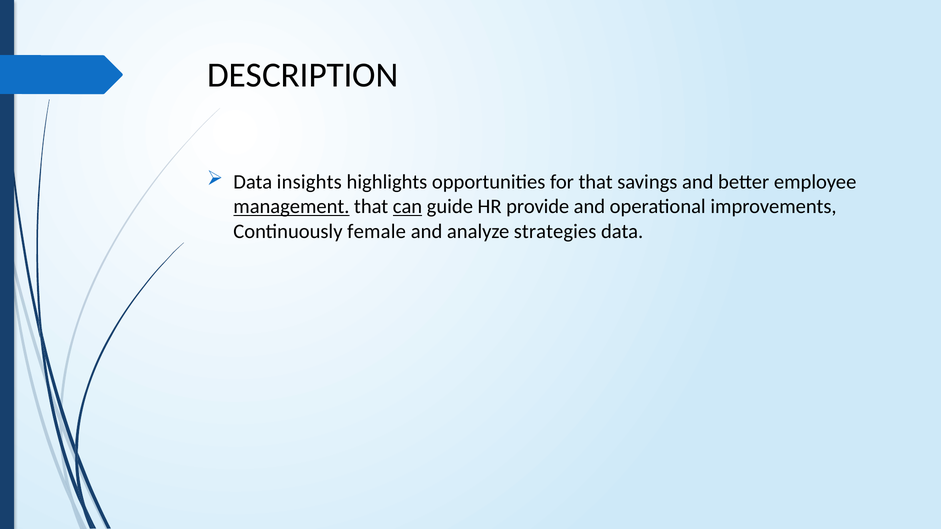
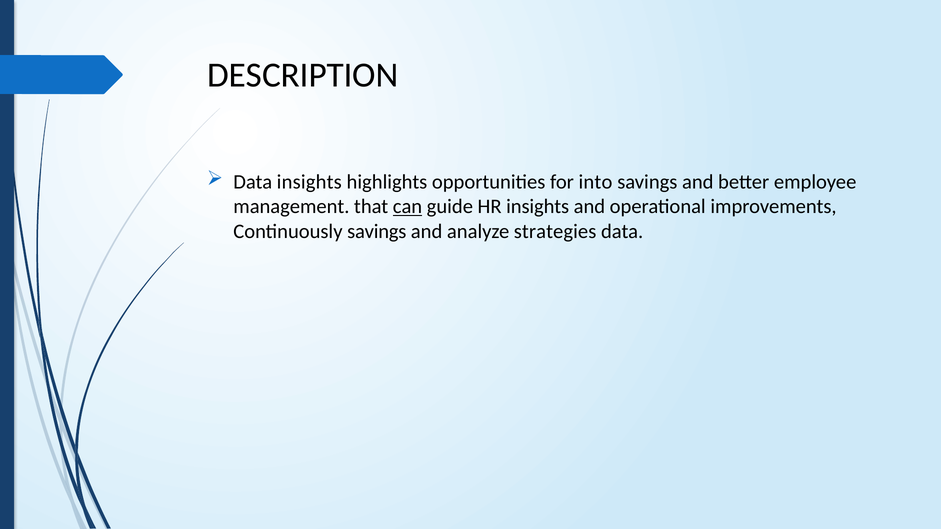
for that: that -> into (595, 182)
management underline: present -> none (291, 207)
HR provide: provide -> insights (538, 207)
Continuously female: female -> savings (377, 231)
